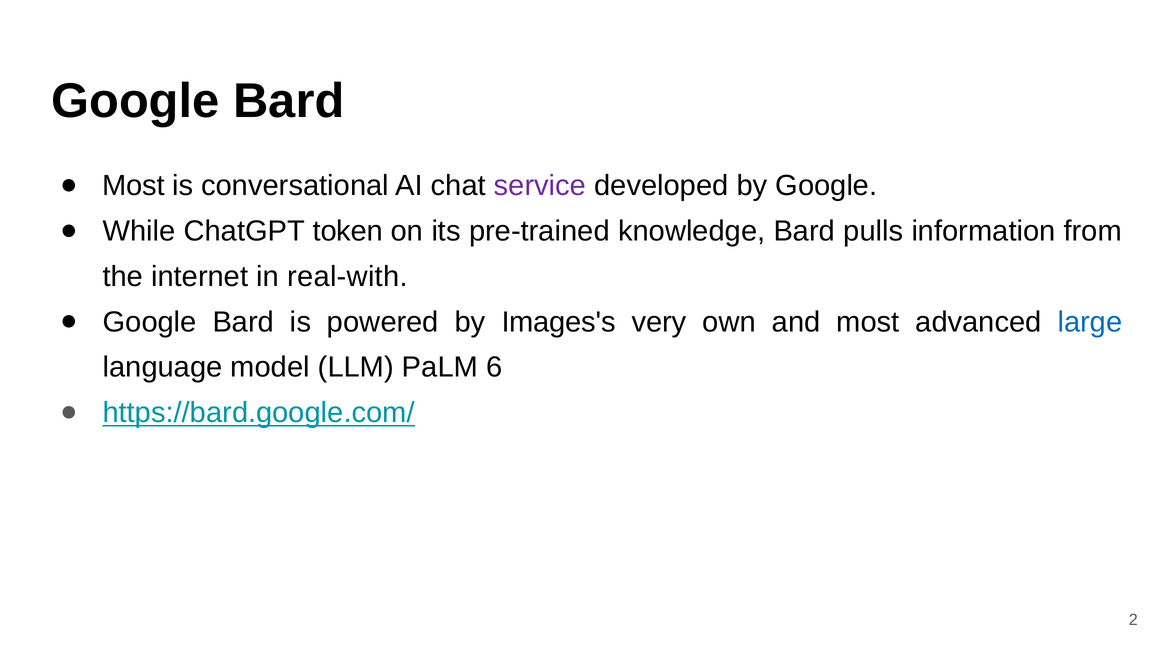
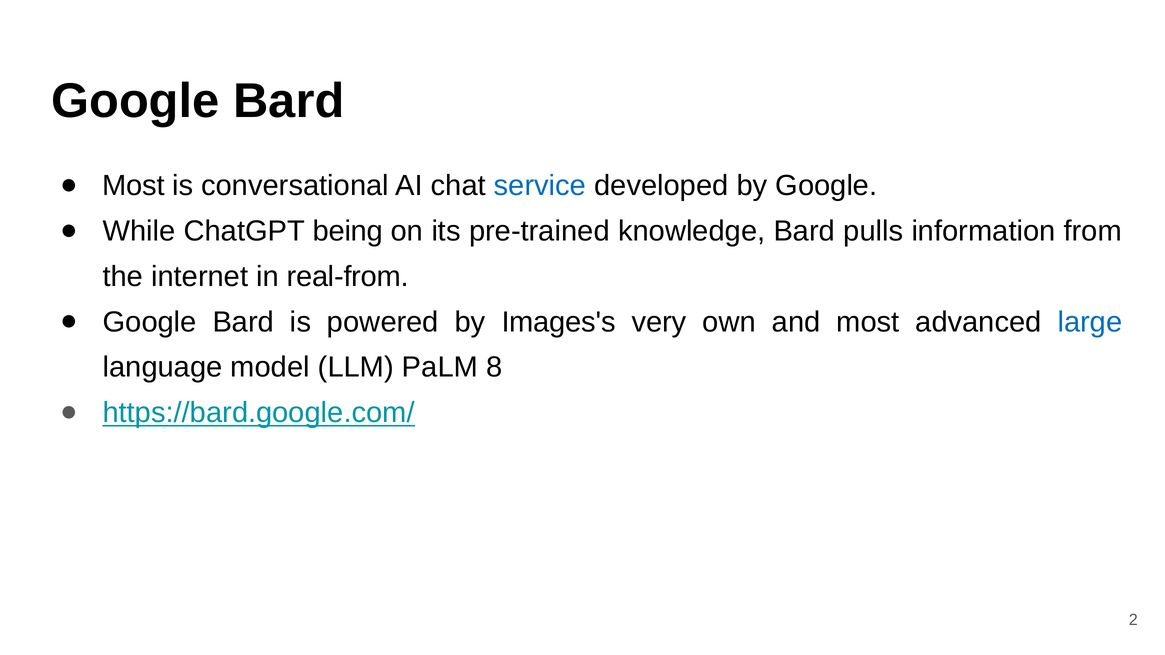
service colour: purple -> blue (540, 186)
token: token -> being (348, 231)
real-with: real-with -> real-from (348, 277)
6: 6 -> 8 (494, 368)
